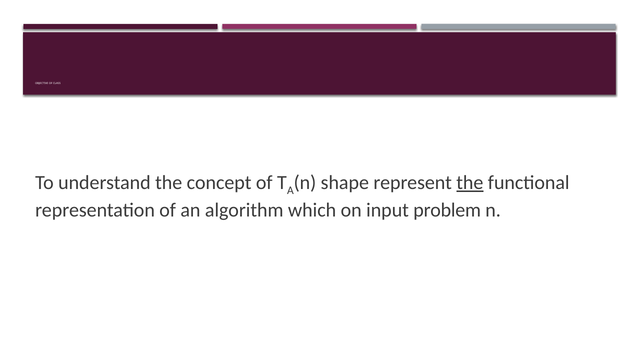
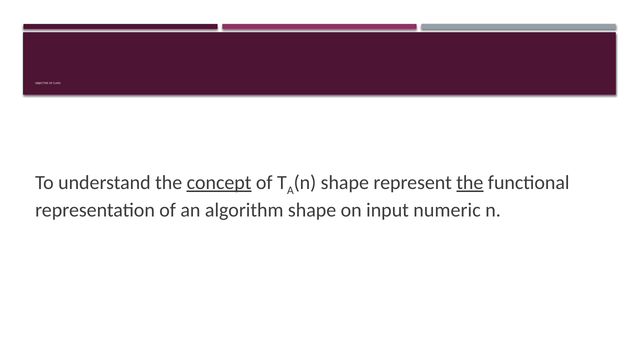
concept underline: none -> present (219, 182)
algorithm which: which -> shape (312, 210)
problem: problem -> numeric (447, 210)
